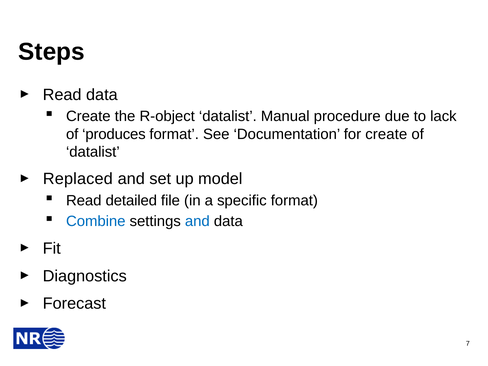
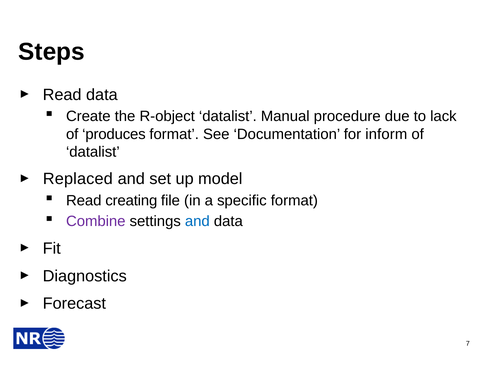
for create: create -> inform (386, 134)
detailed: detailed -> creating (131, 201)
Combine colour: blue -> purple (96, 221)
